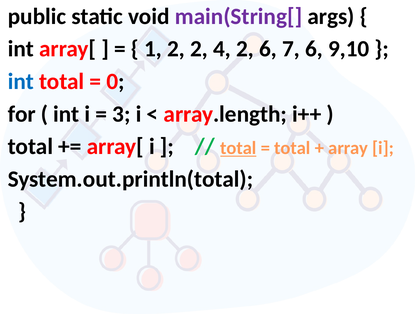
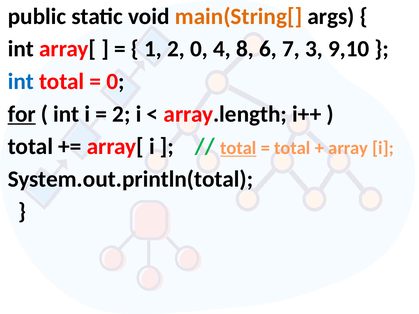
main(String[ colour: purple -> orange (239, 16)
2 2: 2 -> 0 (199, 49)
4 2: 2 -> 8 (245, 49)
7 6: 6 -> 3 (314, 49)
for underline: none -> present (22, 114)
3: 3 -> 2 (121, 114)
